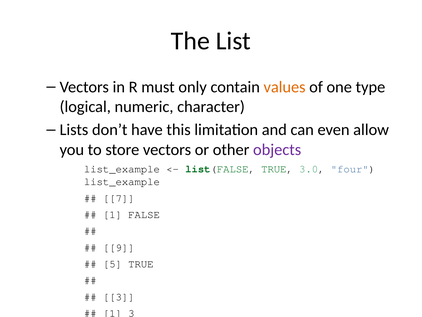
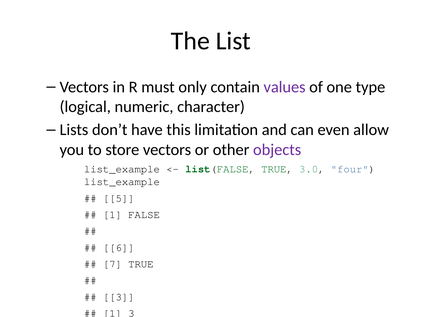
values colour: orange -> purple (285, 87)
7: 7 -> 5 (119, 198)
9: 9 -> 6 (119, 247)
5: 5 -> 7 (112, 264)
